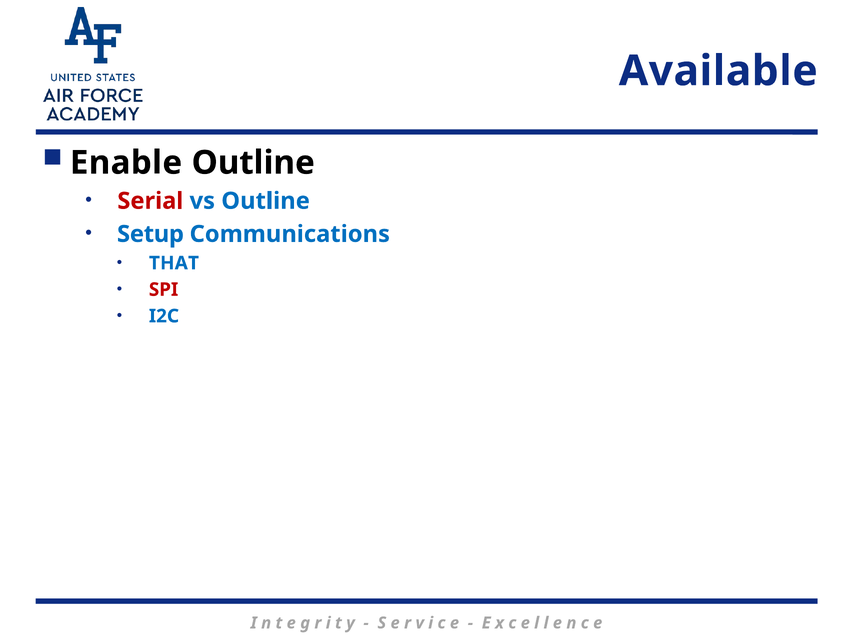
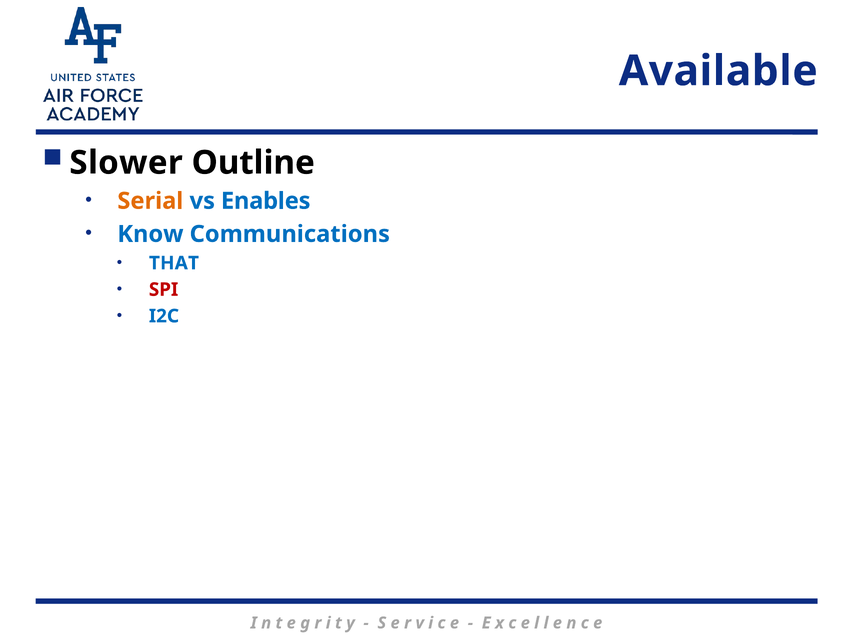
Enable: Enable -> Slower (126, 163)
Serial colour: red -> orange (150, 201)
vs Outline: Outline -> Enables (266, 201)
Setup: Setup -> Know (150, 234)
